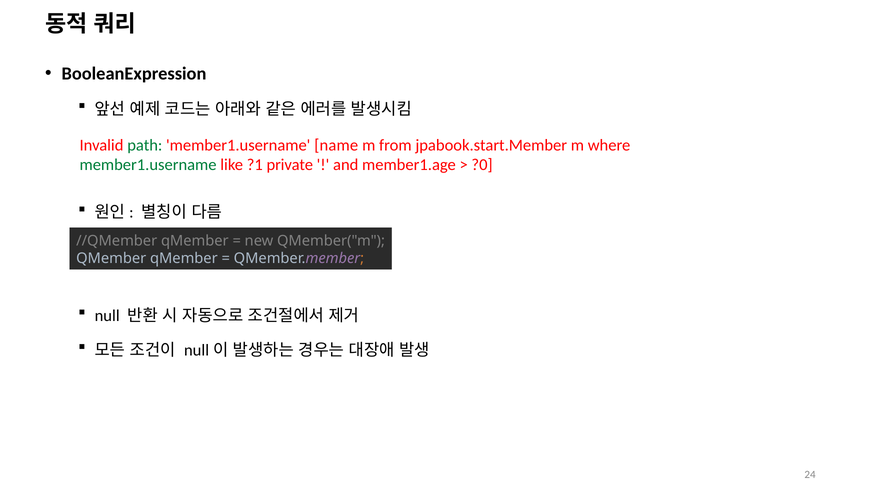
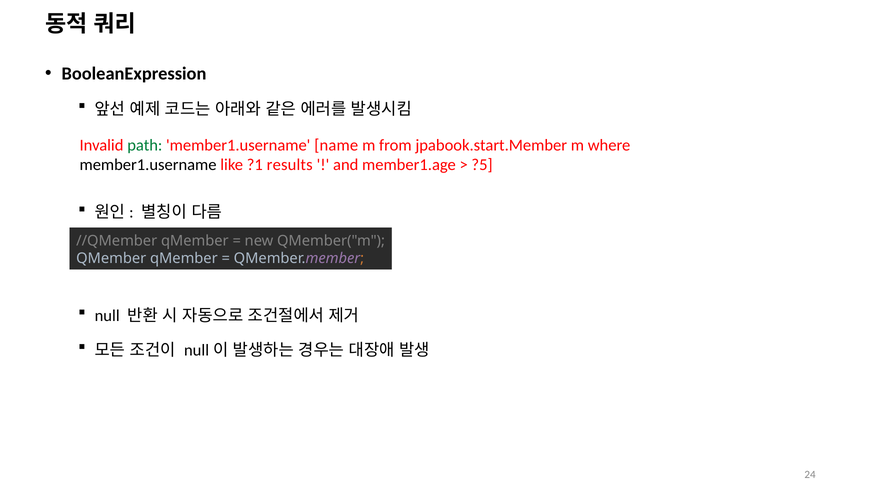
member1.username colour: green -> black (148, 165)
private: private -> results (290, 165)
?0: ?0 -> ?5 (482, 165)
